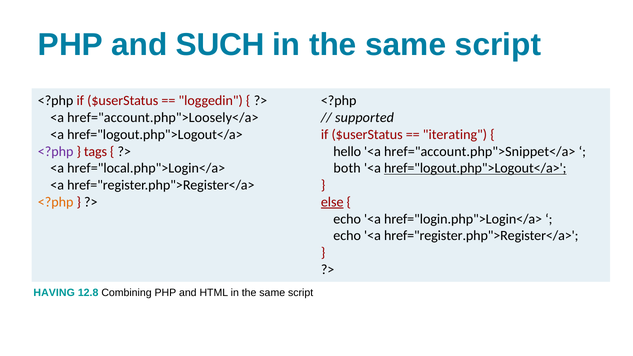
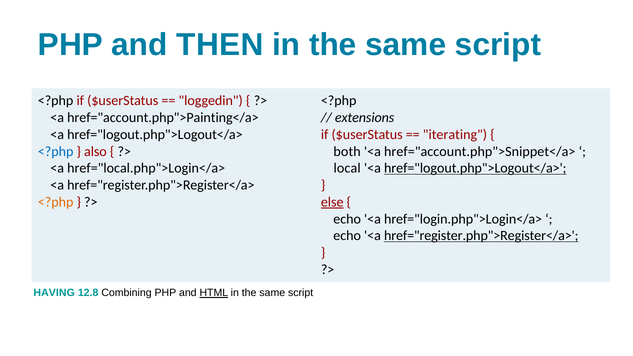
SUCH: SUCH -> THEN (220, 45)
href="account.php">Loosely</a>: href="account.php">Loosely</a> -> href="account.php">Painting</a> (163, 118)
supported: supported -> extensions (365, 118)
<?php colour: purple -> blue (56, 151)
tags: tags -> also (95, 151)
hello: hello -> both (347, 151)
both: both -> local (347, 168)
href="register.php">Register</a> underline: none -> present (481, 236)
HTML underline: none -> present (214, 293)
